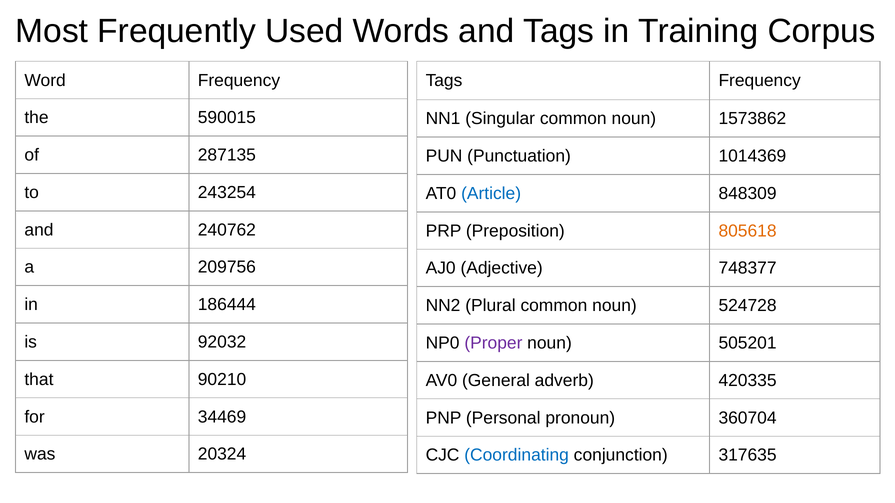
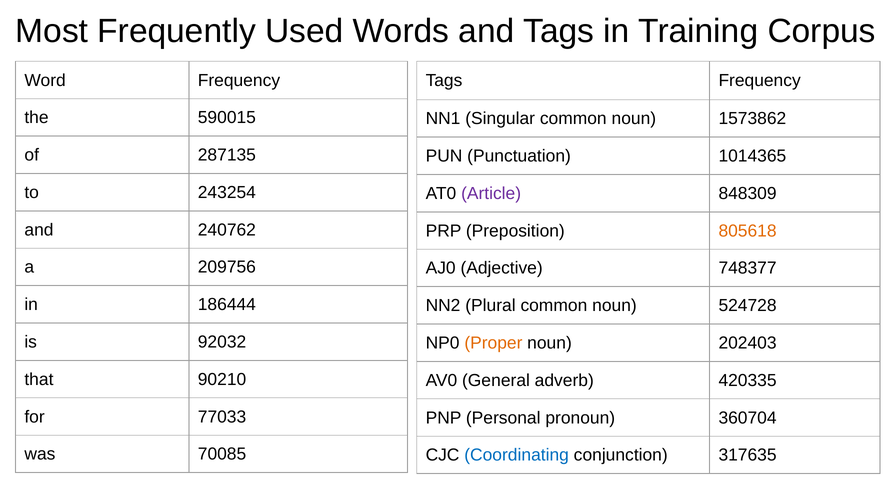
1014369: 1014369 -> 1014365 (752, 156)
Article colour: blue -> purple (491, 194)
Proper colour: purple -> orange (493, 343)
505201: 505201 -> 202403 (748, 343)
34469: 34469 -> 77033 (222, 417)
20324: 20324 -> 70085 (222, 455)
